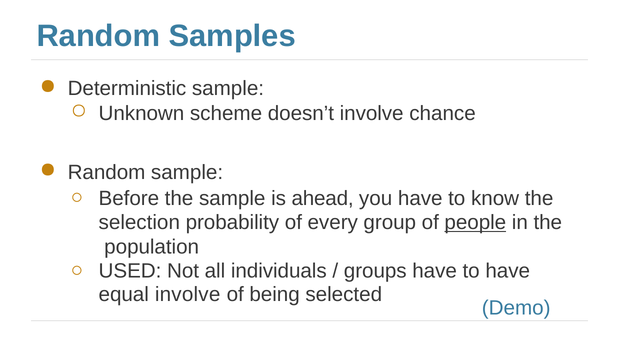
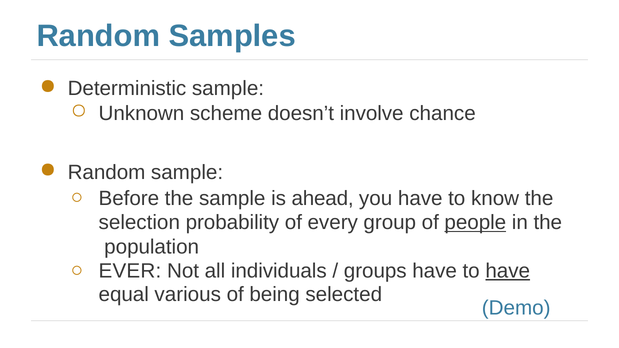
USED: USED -> EVER (130, 271)
have underline: none -> present (508, 271)
equal involve: involve -> various (188, 295)
